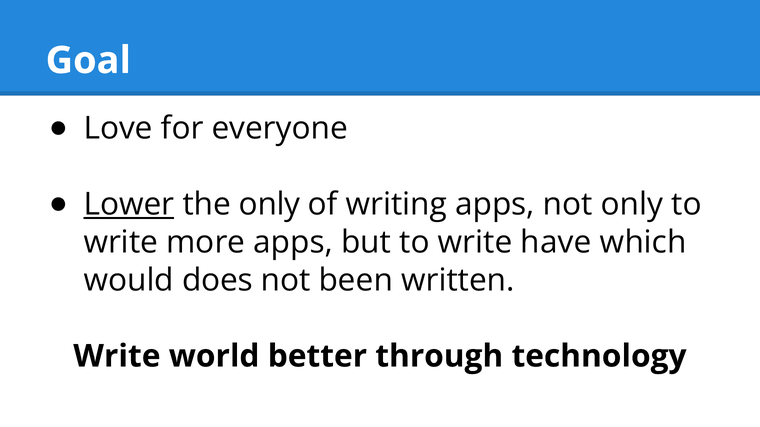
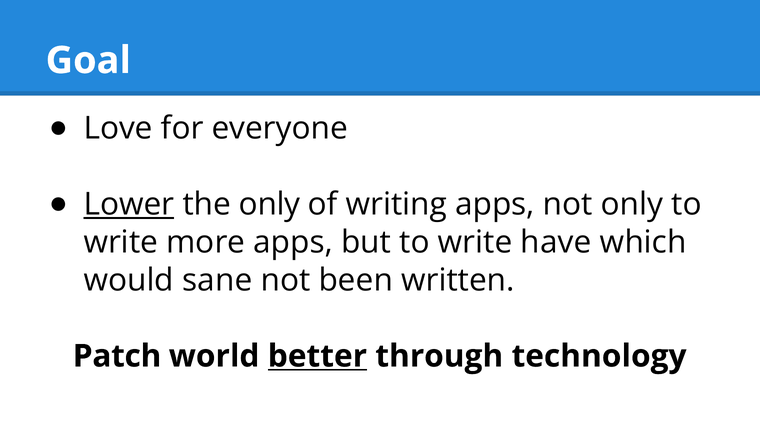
does: does -> sane (217, 281)
Write: Write -> Patch (117, 357)
better underline: none -> present (317, 357)
